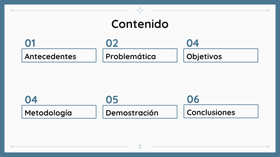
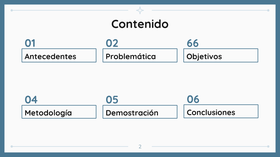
02 04: 04 -> 66 (193, 43)
